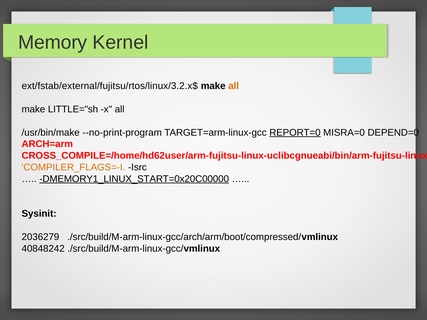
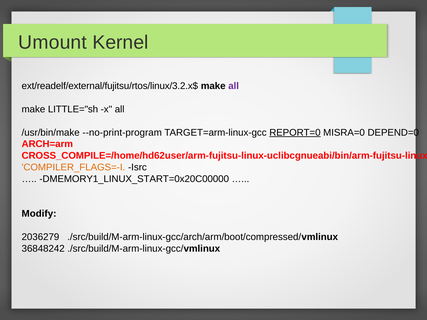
Memory: Memory -> Umount (53, 43)
ext/fstab/external/fujitsu/rtos/linux/3.2.x$: ext/fstab/external/fujitsu/rtos/linux/3.2.x$ -> ext/readelf/external/fujitsu/rtos/linux/3.2.x$ (110, 86)
all colour: orange -> purple (234, 86)
DMEMORY1_LINUX_START=0x20C00000 underline: present -> none (134, 179)
Sysinit: Sysinit -> Modify (39, 214)
40848242: 40848242 -> 36848242 (43, 249)
